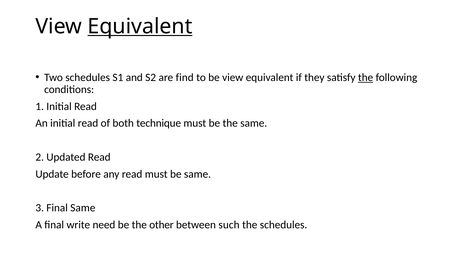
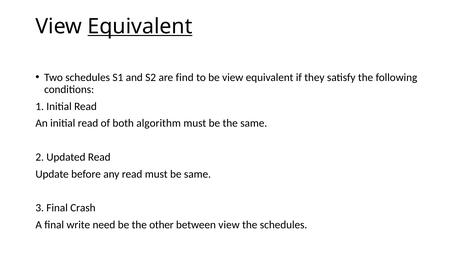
the underline: present -> none (366, 77)
technique: technique -> algorithm (159, 123)
Final Same: Same -> Crash (83, 207)
between such: such -> view (229, 224)
